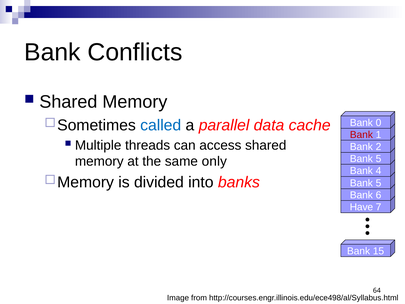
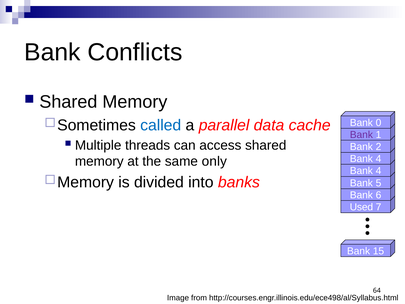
Bank colour: red -> purple (361, 135)
5: 5 -> 4 (379, 159)
Have: Have -> Used (361, 207)
